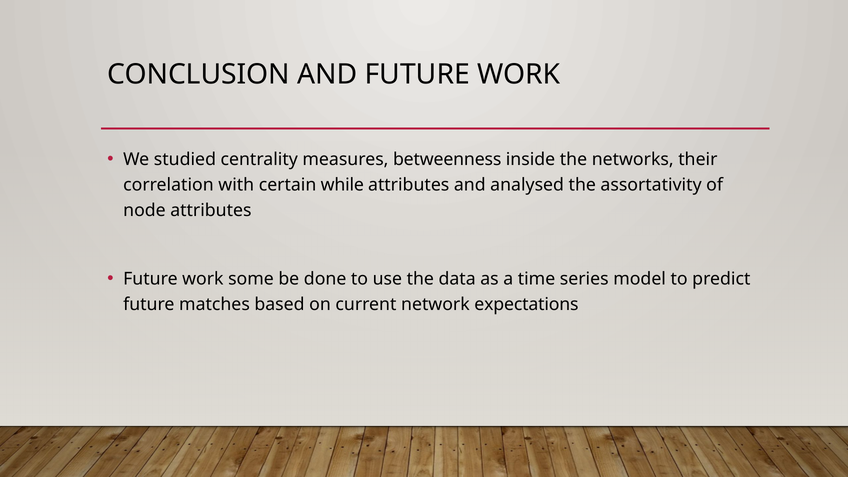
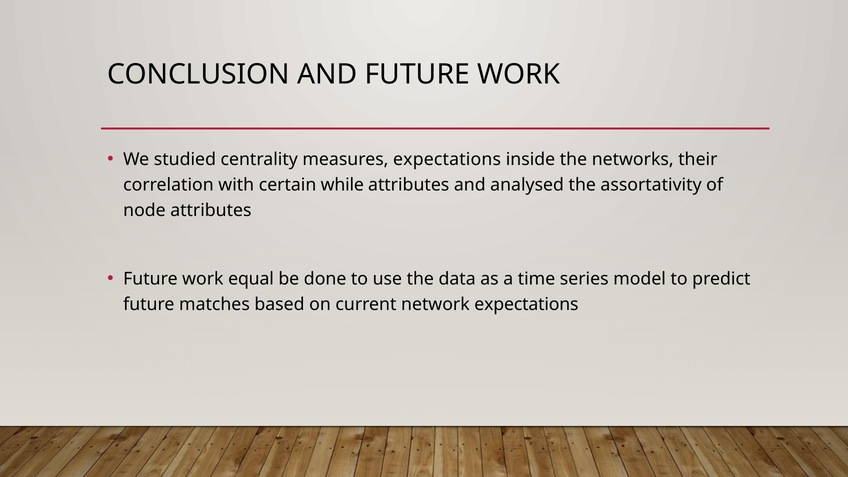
measures betweenness: betweenness -> expectations (447, 159)
some: some -> equal (251, 279)
